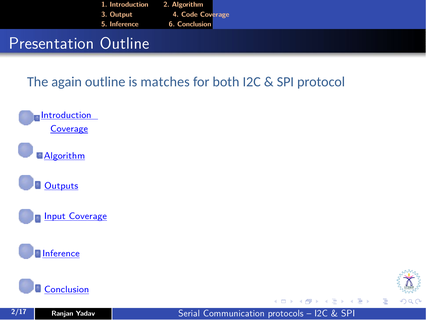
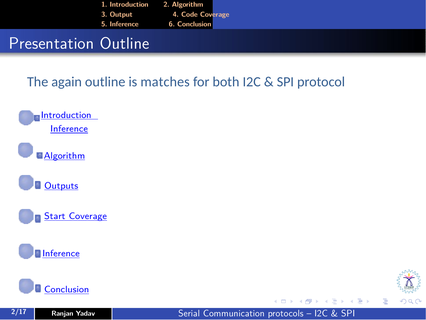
Coverage: Coverage -> Inference (69, 129)
Input: Input -> Start (55, 216)
